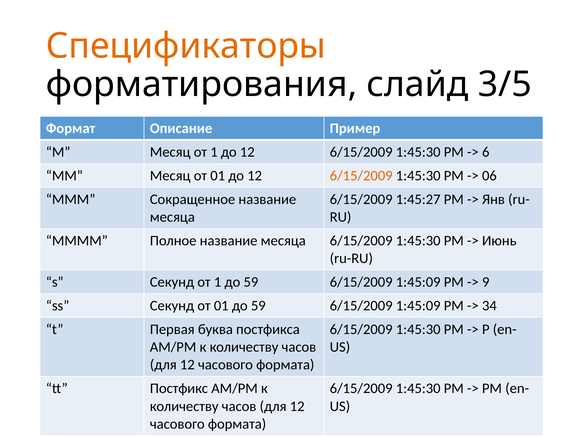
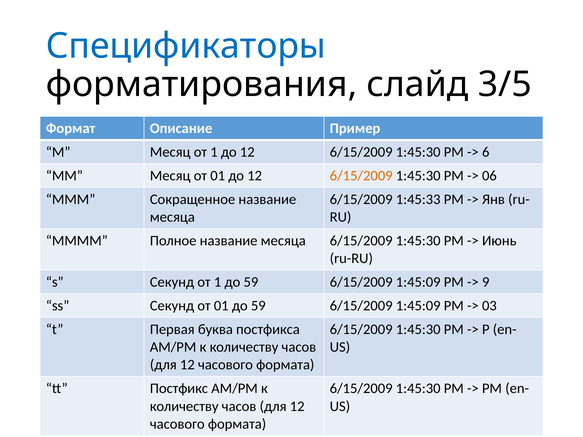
Спецификаторы colour: orange -> blue (186, 46)
1:45:27: 1:45:27 -> 1:45:33 (418, 199)
34: 34 -> 03 (489, 306)
